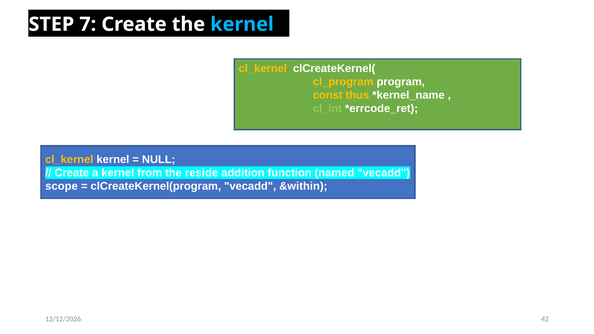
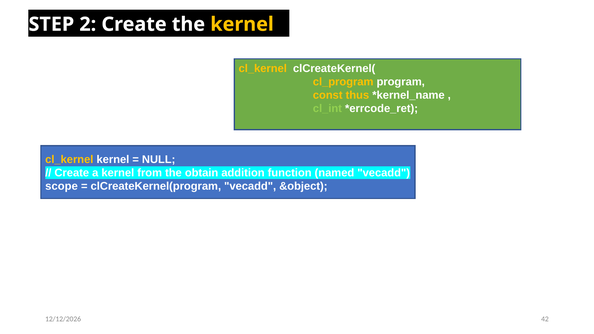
7: 7 -> 2 (88, 24)
kernel colour: light blue -> yellow (242, 24)
reside: reside -> obtain (202, 173)
&within: &within -> &object (303, 186)
